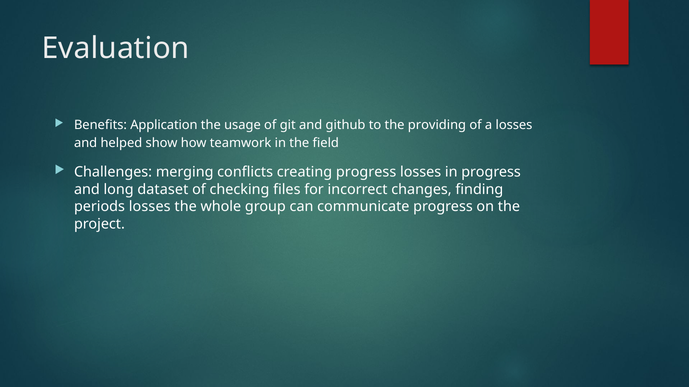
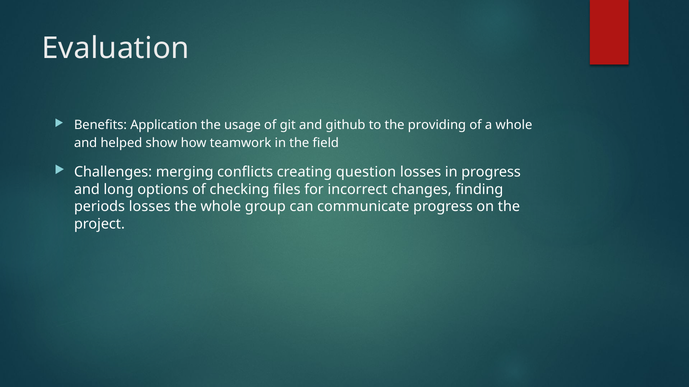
a losses: losses -> whole (514, 125)
creating progress: progress -> question (366, 172)
dataset: dataset -> options (163, 190)
